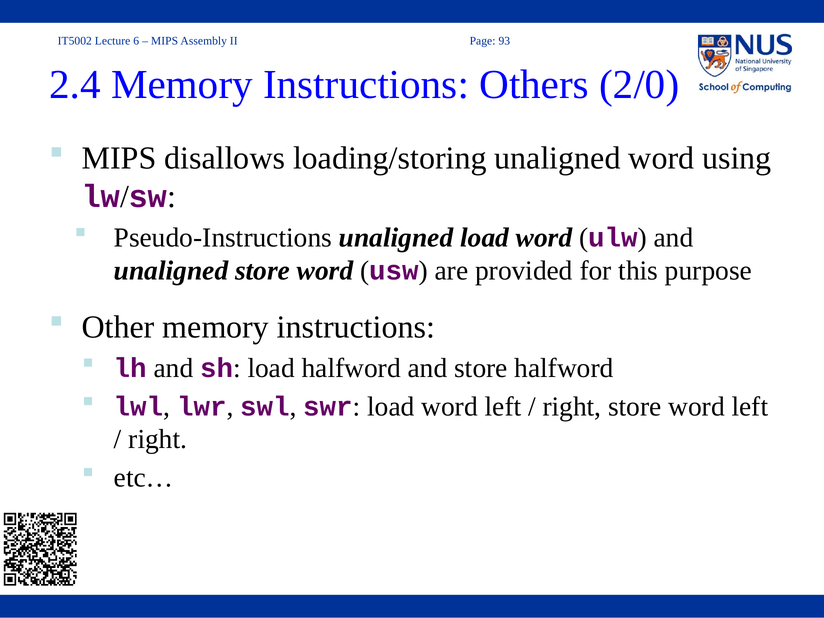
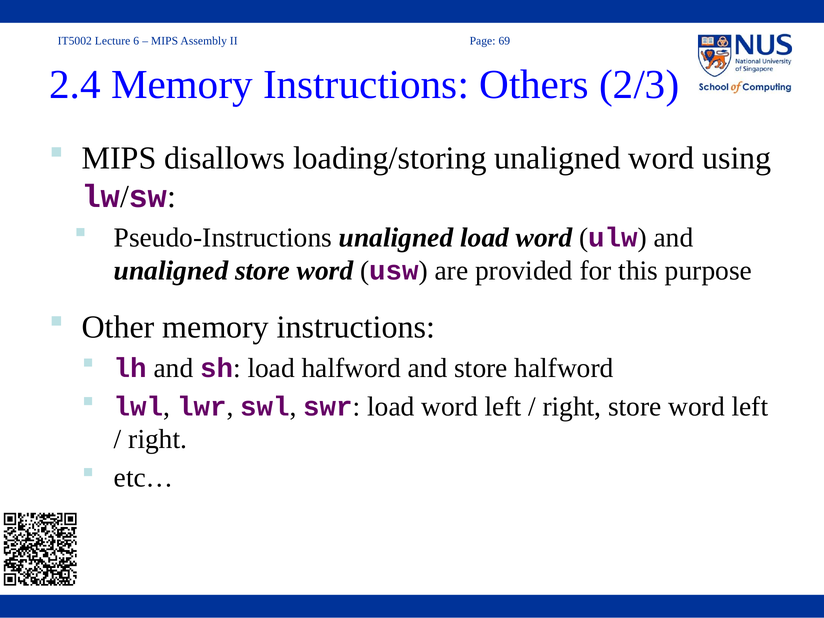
93: 93 -> 69 (504, 41)
2/0: 2/0 -> 2/3 (639, 85)
